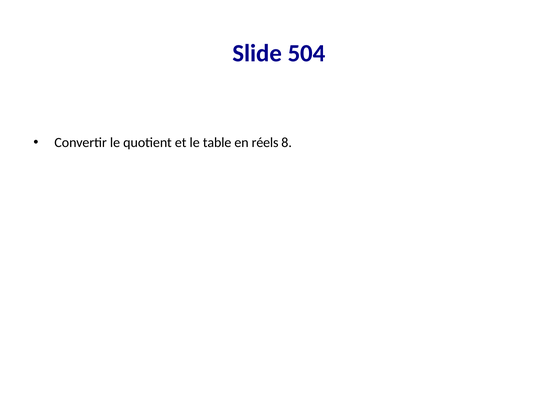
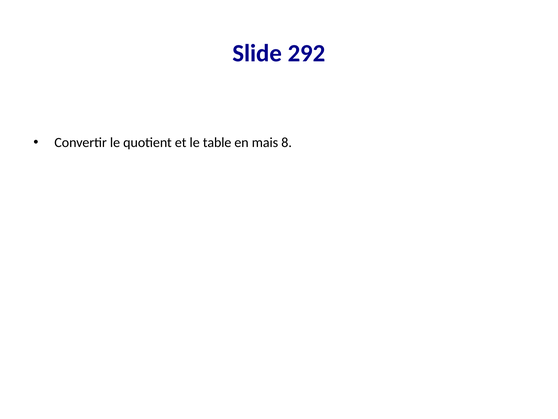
504: 504 -> 292 (307, 53)
réels: réels -> mais (265, 142)
